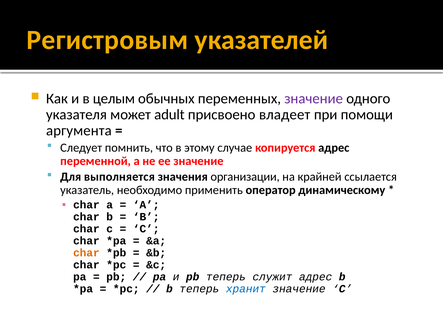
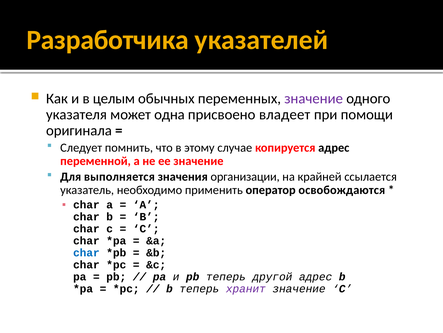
Регистровым: Регистровым -> Разработчика (108, 40)
adult: adult -> одна (169, 114)
аргумента: аргумента -> оригинала (79, 130)
динамическому: динамическому -> освобождаются (342, 190)
char colour: orange -> blue (86, 252)
служит: служит -> другой (272, 276)
хранит colour: blue -> purple (246, 288)
